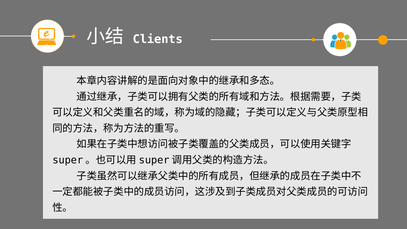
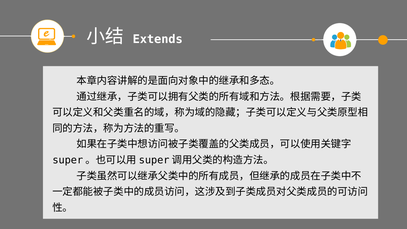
Clients: Clients -> Extends (158, 39)
